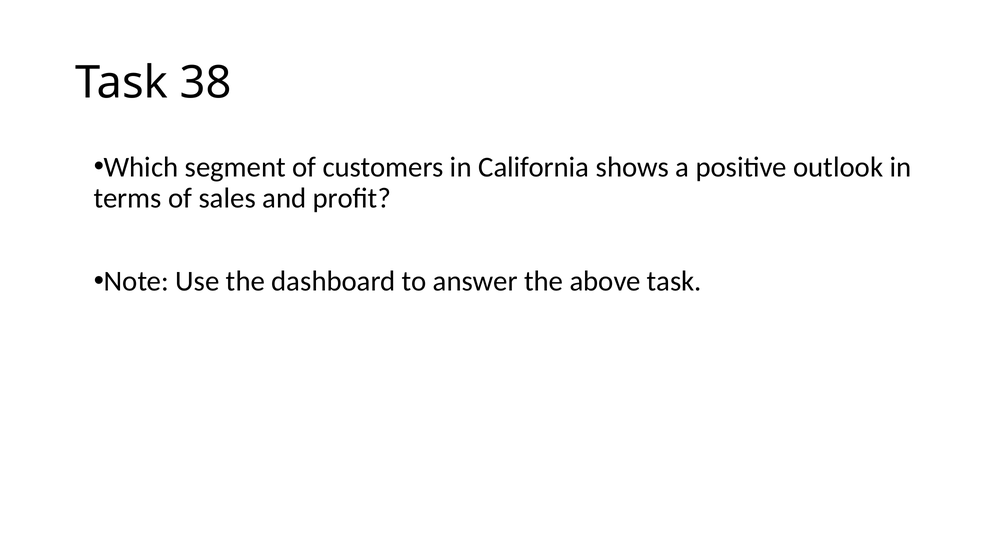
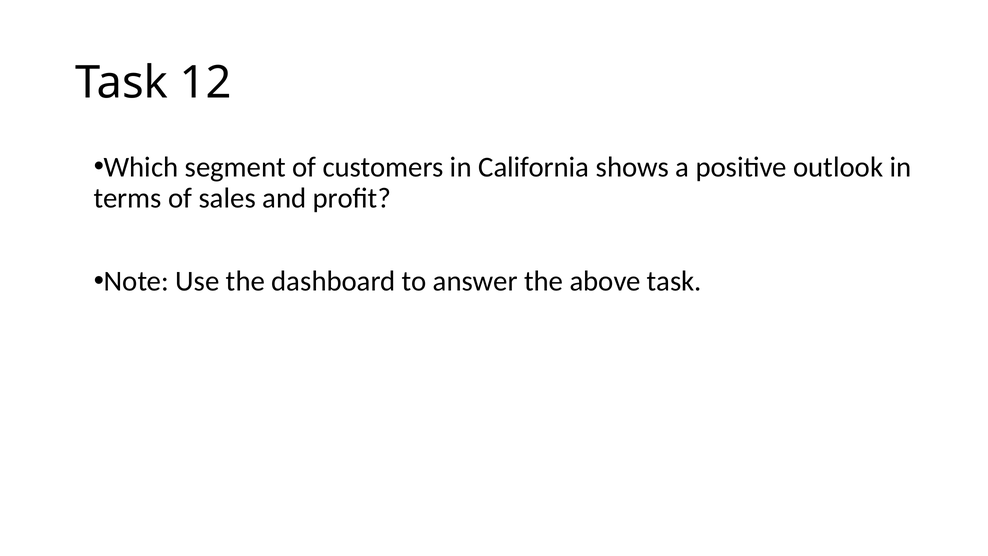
38: 38 -> 12 (206, 83)
